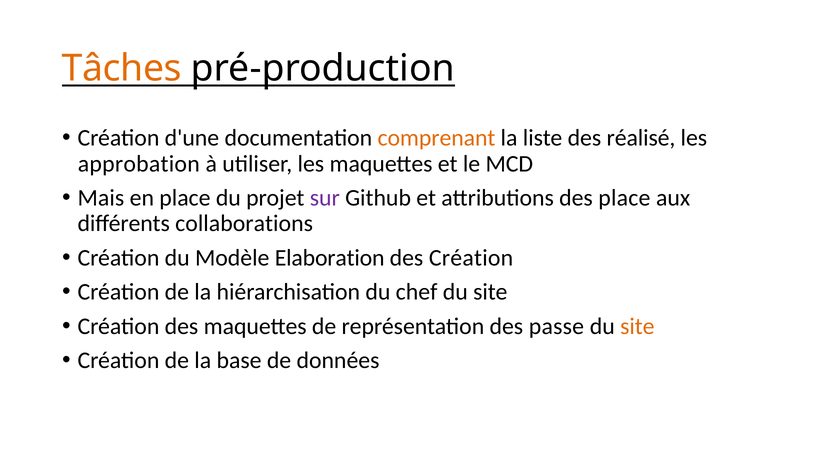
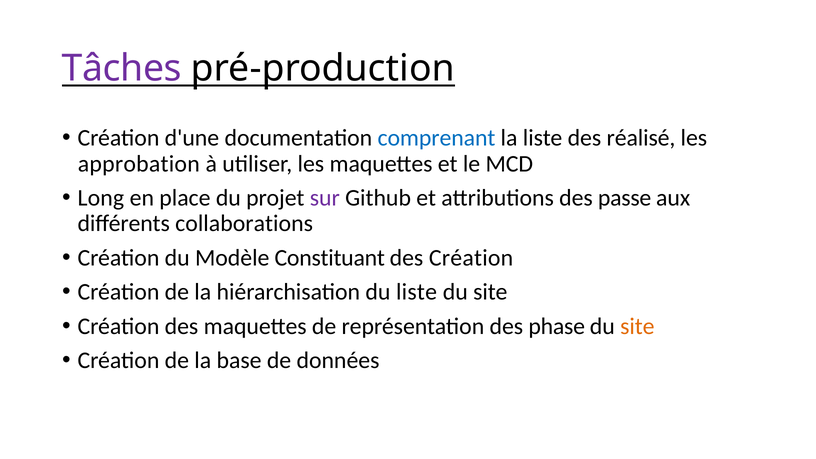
Tâches colour: orange -> purple (122, 69)
comprenant colour: orange -> blue (436, 138)
Mais: Mais -> Long (101, 198)
des place: place -> passe (625, 198)
Elaboration: Elaboration -> Constituant (330, 258)
du chef: chef -> liste (416, 292)
passe: passe -> phase (557, 326)
